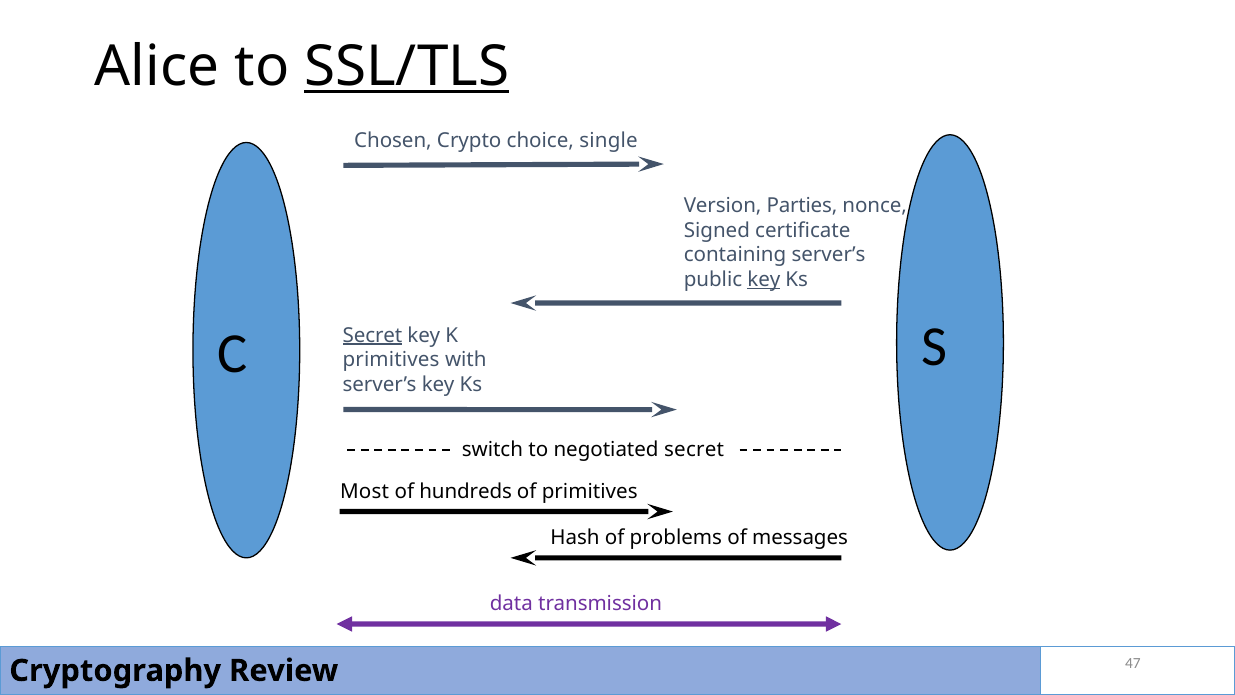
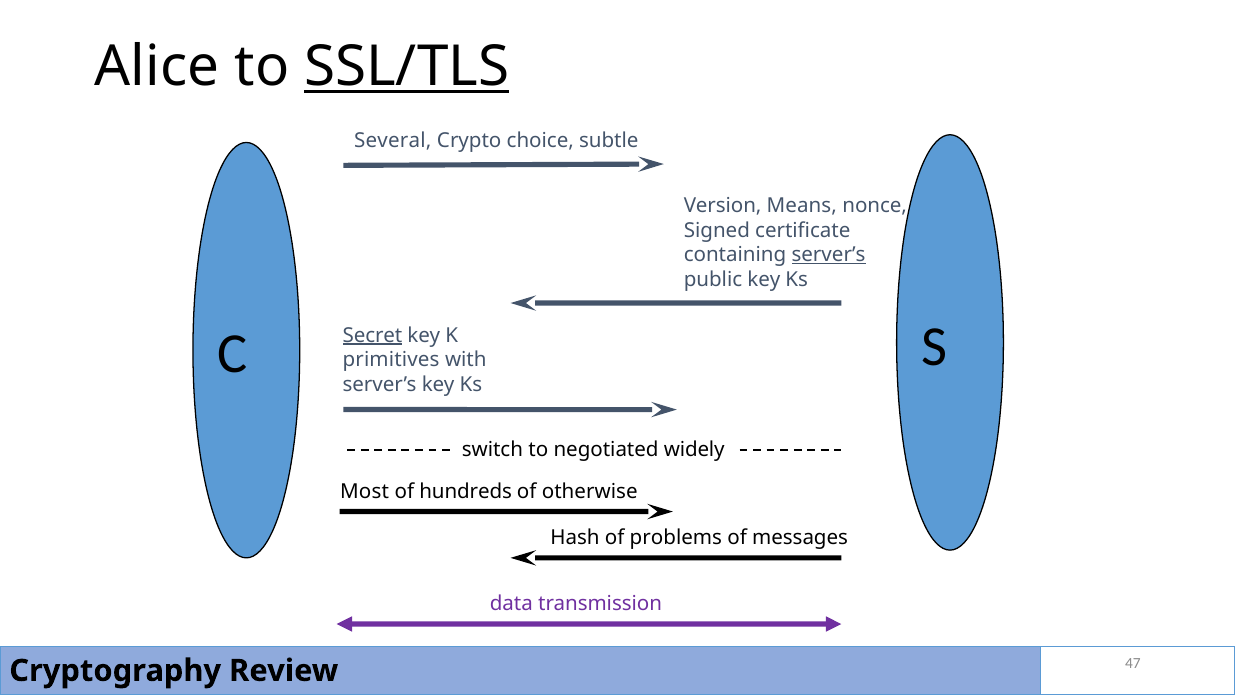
Chosen: Chosen -> Several (393, 141)
single: single -> subtle (609, 141)
Parties: Parties -> Means (802, 205)
server’s underline: none -> present (829, 255)
key underline: present -> none (764, 280)
negotiated secret: secret -> widely (694, 449)
of primitives: primitives -> otherwise (590, 491)
